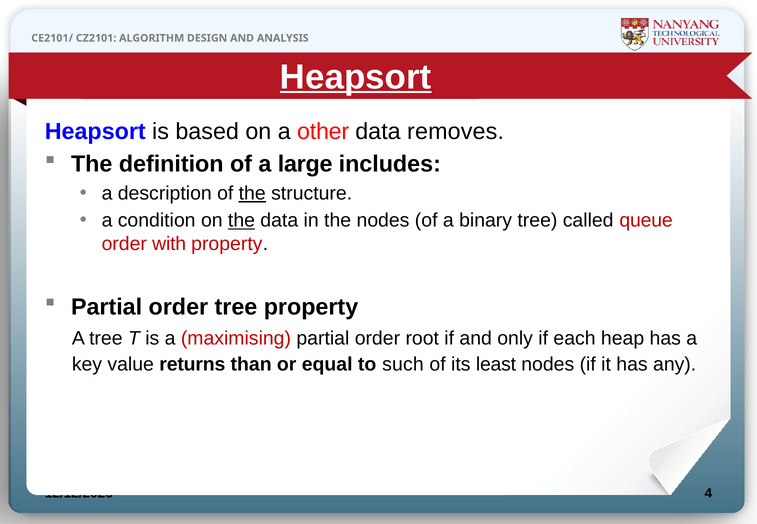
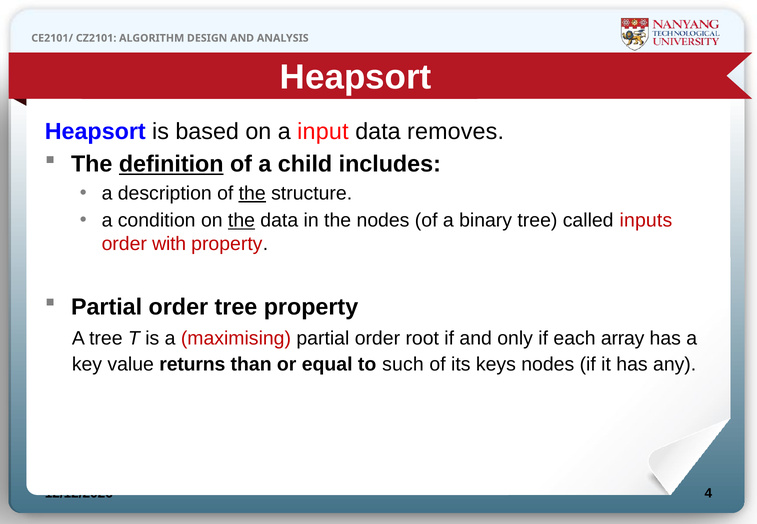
Heapsort underline: present -> none (356, 77)
other: other -> input (323, 132)
definition underline: none -> present (171, 164)
large: large -> child (305, 164)
queue: queue -> inputs (646, 221)
heap: heap -> array (623, 339)
least: least -> keys (496, 364)
